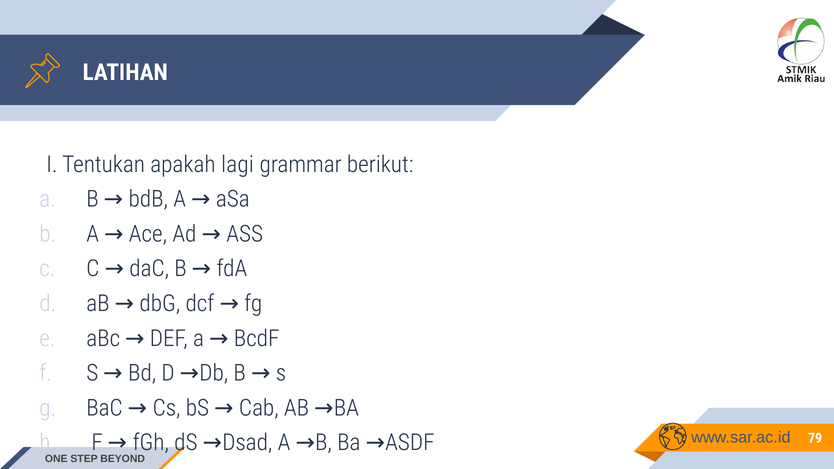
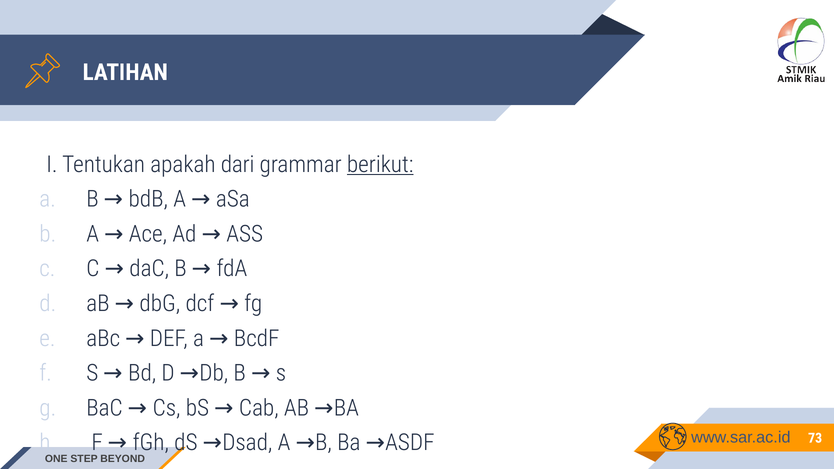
lagi: lagi -> dari (238, 165)
berikut underline: none -> present (380, 165)
79: 79 -> 73 (815, 438)
